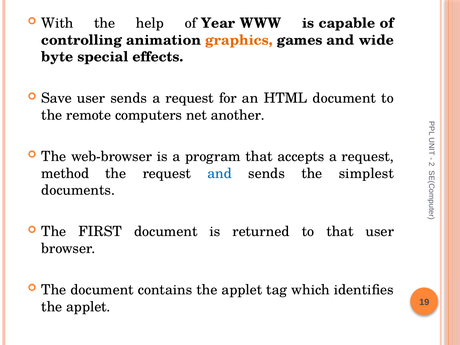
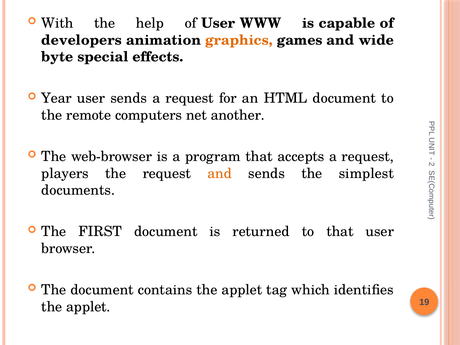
of Year: Year -> User (218, 23)
controlling: controlling -> developers (82, 40)
Save: Save -> Year (56, 98)
method: method -> players (65, 173)
and colour: blue -> orange (220, 173)
